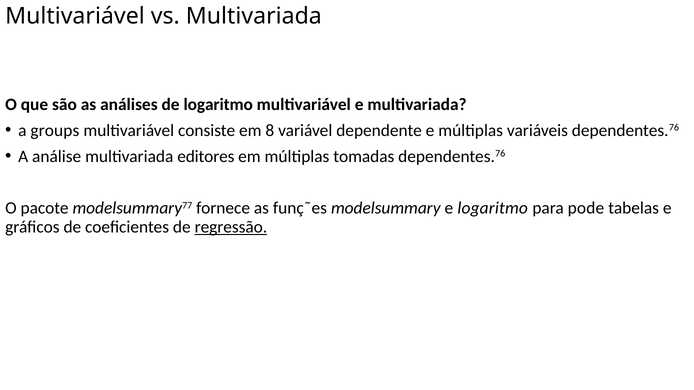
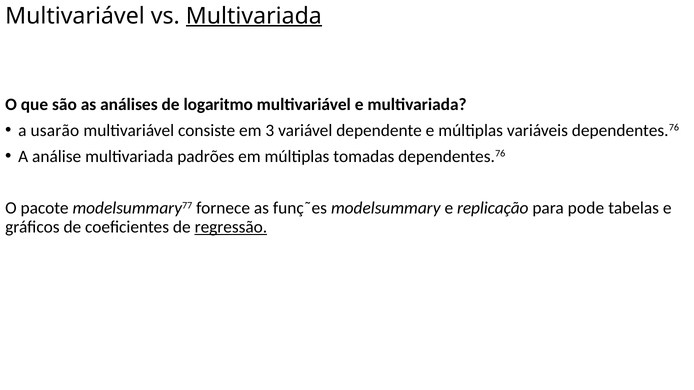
Multivariada underline: none -> present (254, 16)
groups: groups -> usarão (55, 131)
8: 8 -> 3 (270, 131)
editores: editores -> padrões (206, 156)
e logaritmo: logaritmo -> replicação (493, 208)
